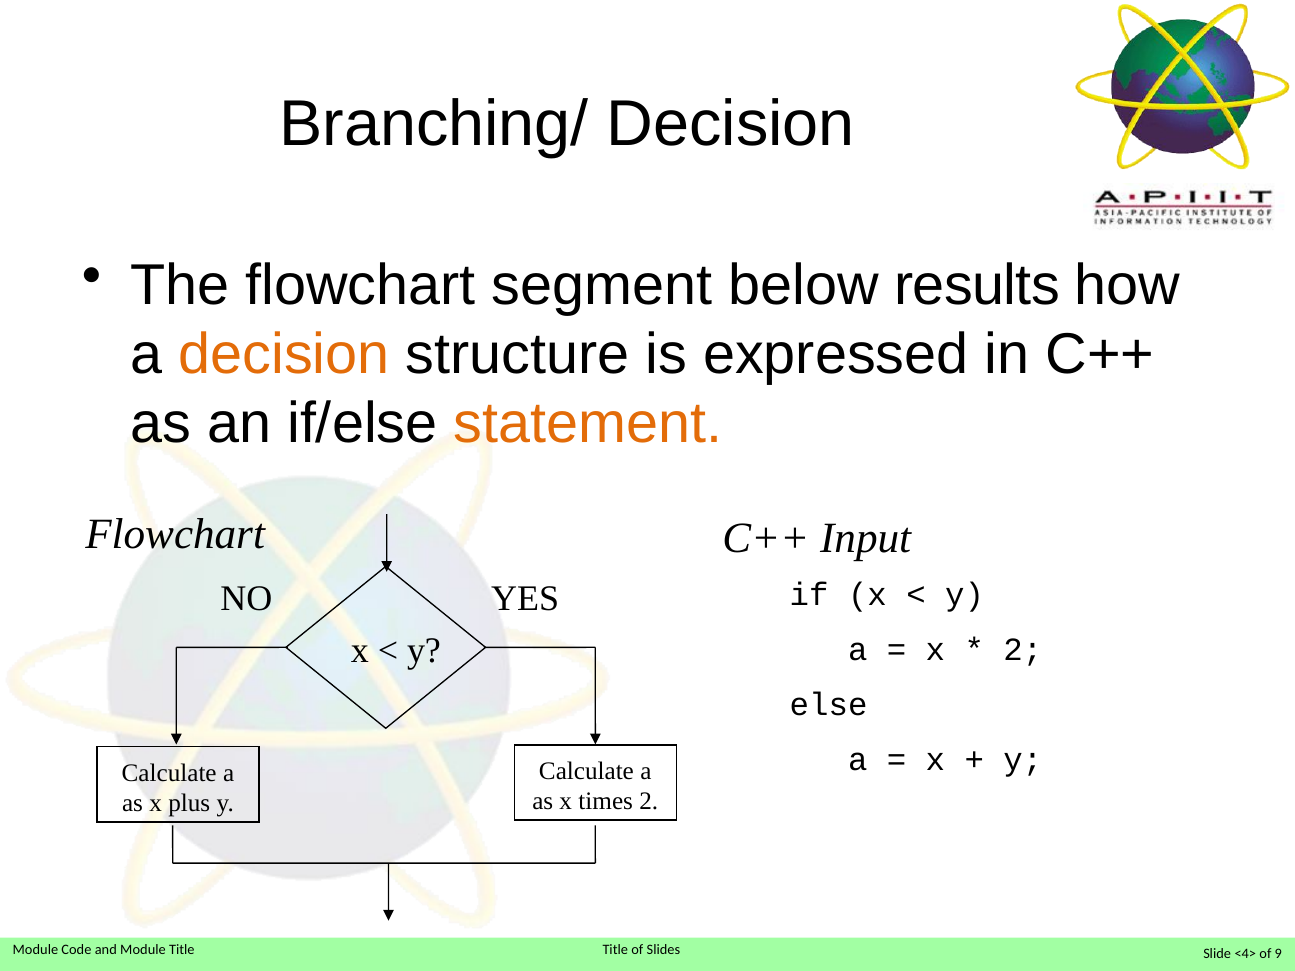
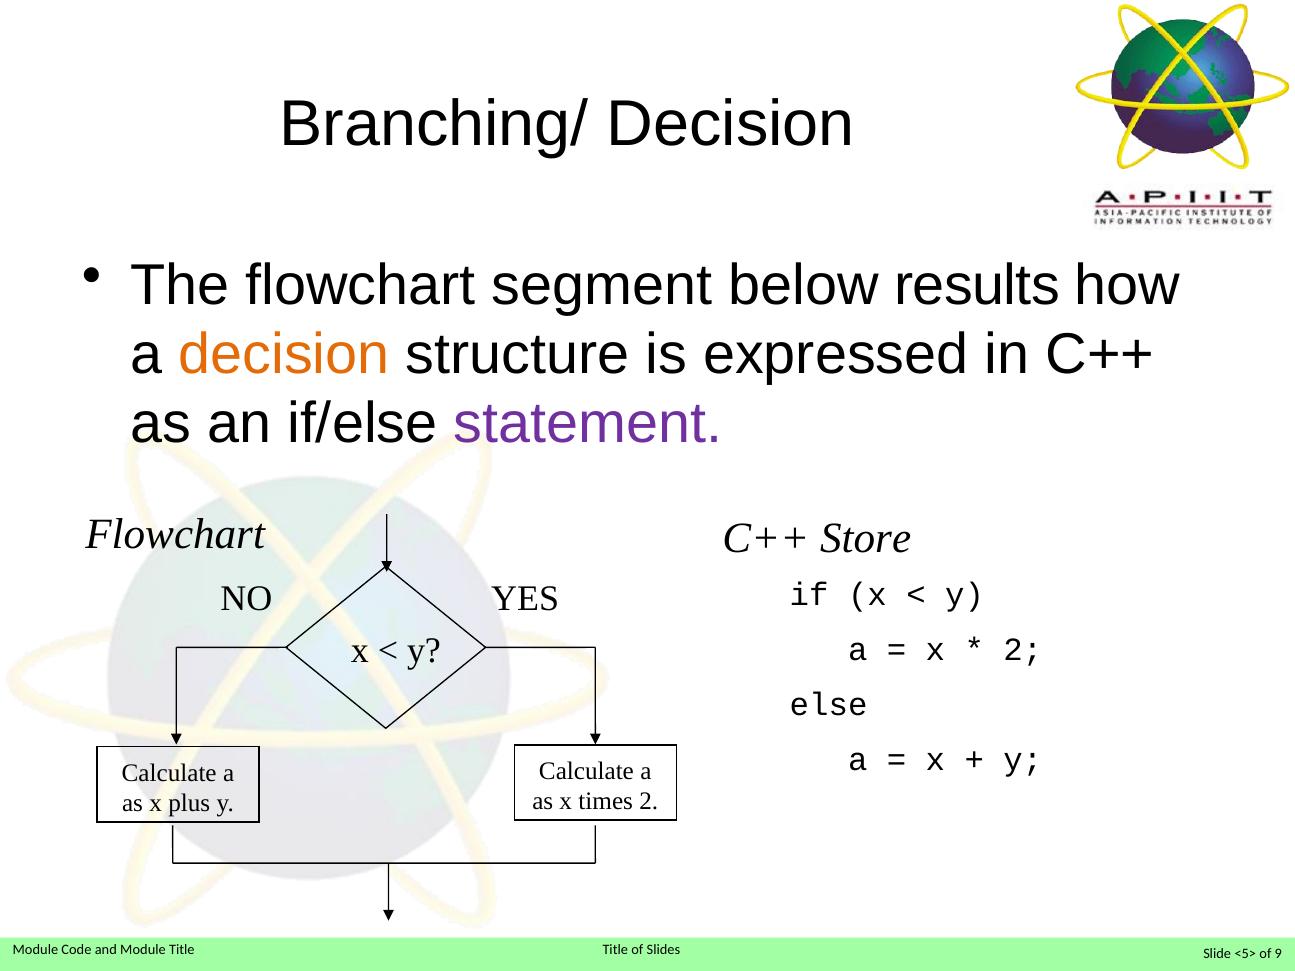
statement colour: orange -> purple (588, 424)
Input: Input -> Store (866, 539)
<4>: <4> -> <5> (1245, 954)
